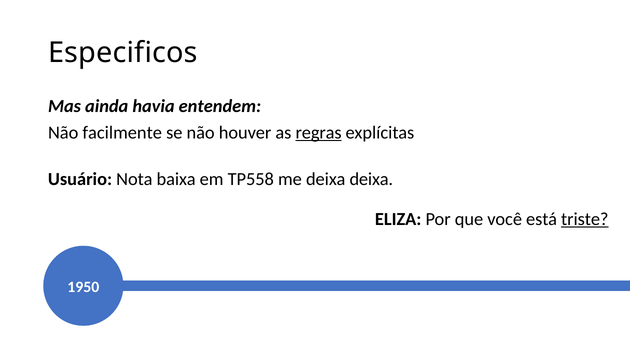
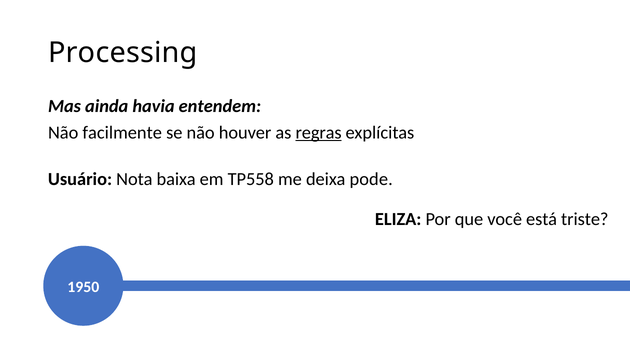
Especificos: Especificos -> Processing (123, 53)
deixa deixa: deixa -> pode (371, 179)
triste underline: present -> none (585, 219)
